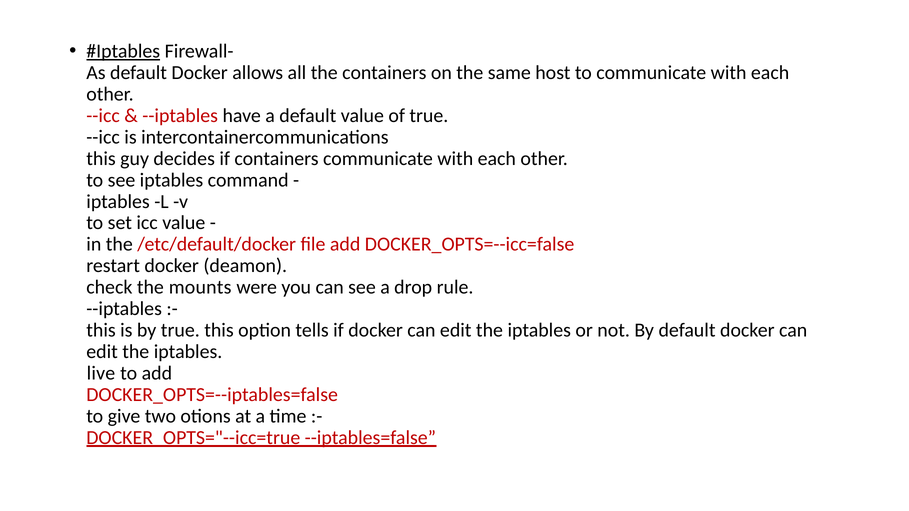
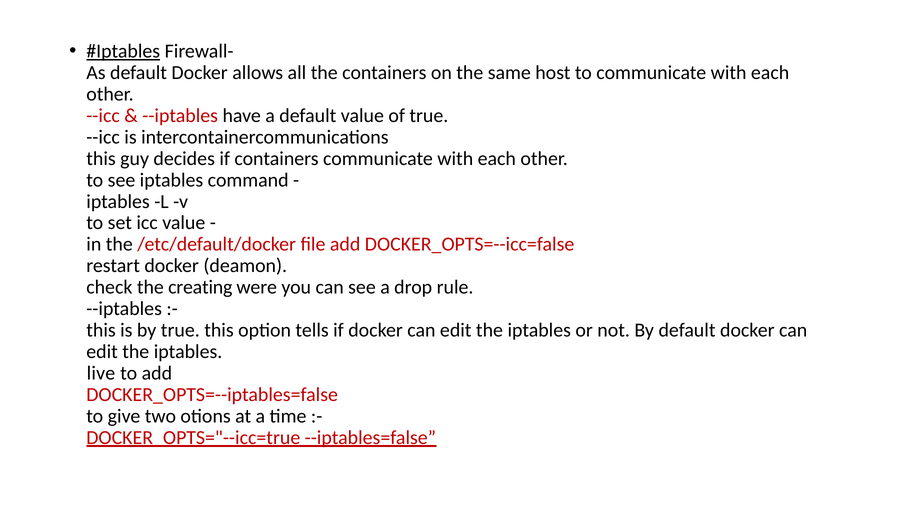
mounts: mounts -> creating (200, 287)
